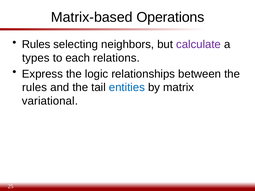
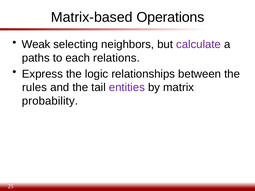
Rules: Rules -> Weak (36, 44)
types: types -> paths (36, 58)
entities colour: blue -> purple (127, 88)
variational: variational -> probability (50, 101)
